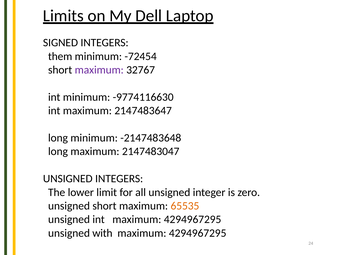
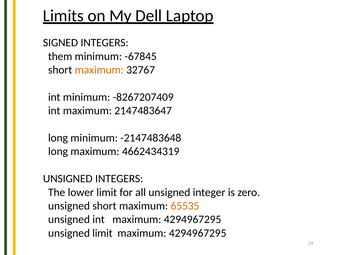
-72454: -72454 -> -67845 (141, 56)
maximum colour: purple -> orange (99, 70)
-9774116630: -9774116630 -> -8267207409 (143, 97)
2147483047: 2147483047 -> 4662434319 (151, 151)
unsigned with: with -> limit (102, 233)
